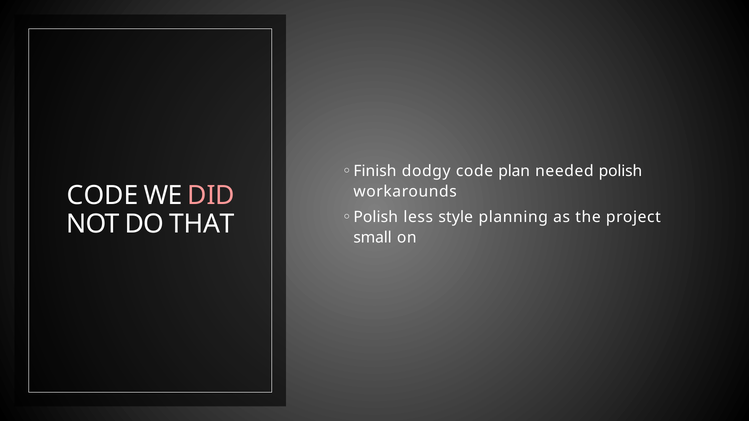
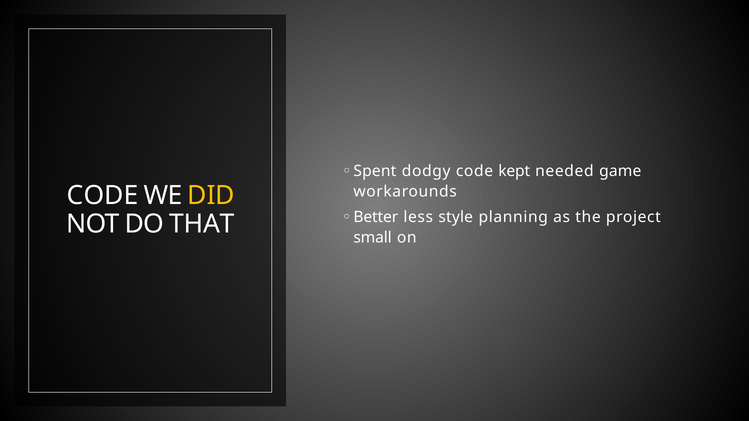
Finish: Finish -> Spent (375, 171)
plan: plan -> kept (514, 171)
needed polish: polish -> game (620, 171)
DID colour: pink -> yellow (211, 196)
Polish: Polish -> Better (376, 217)
